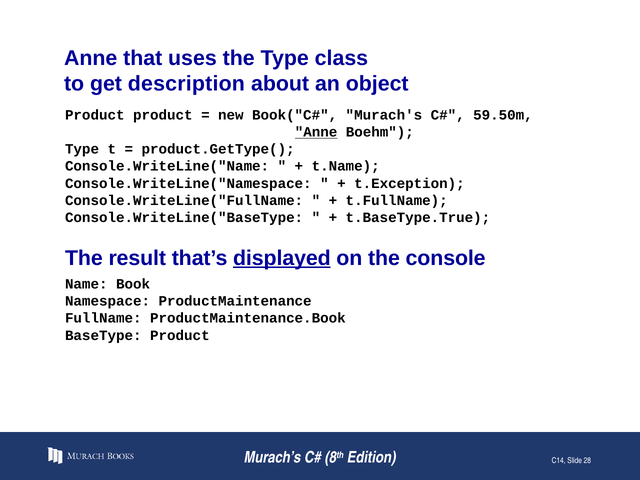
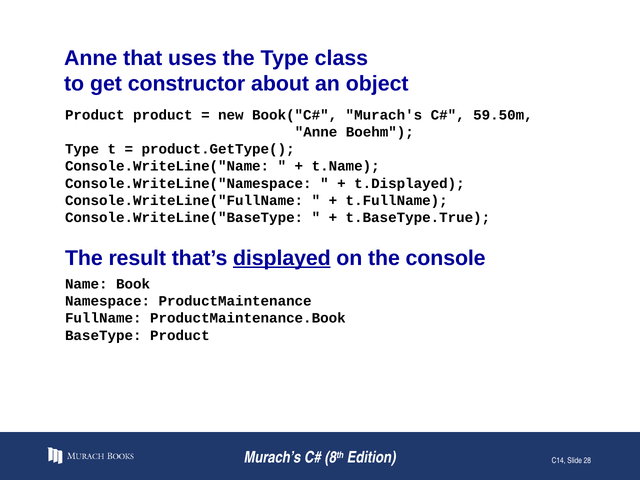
description: description -> constructor (187, 84)
Anne underline: present -> none (316, 132)
t.Exception: t.Exception -> t.Displayed (409, 183)
